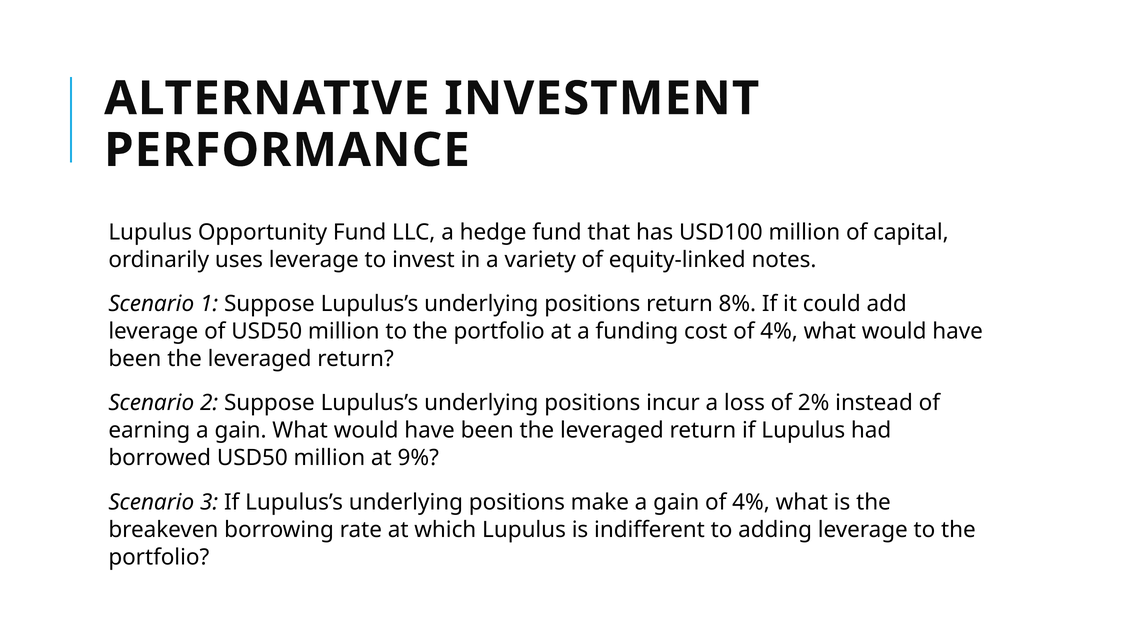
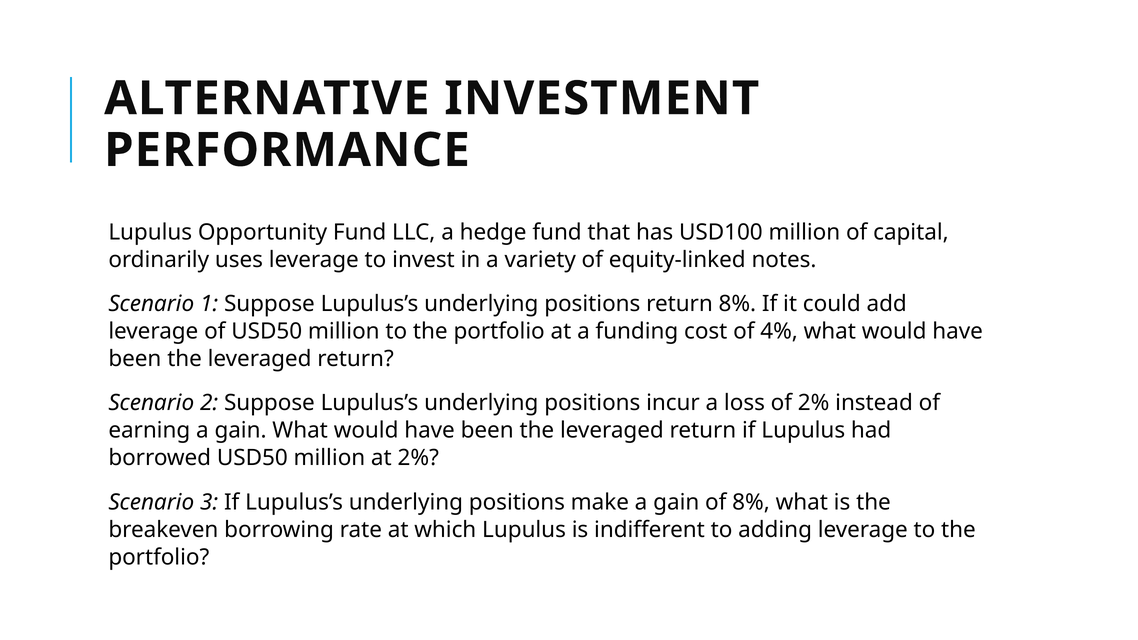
at 9%: 9% -> 2% (418, 458)
gain of 4%: 4% -> 8% (751, 502)
